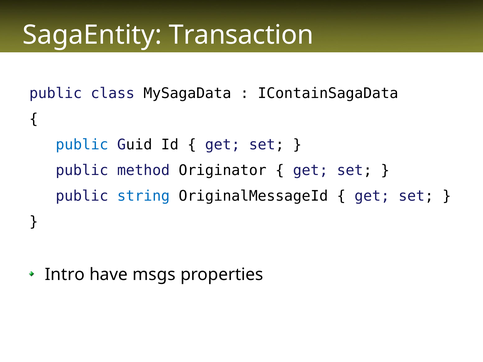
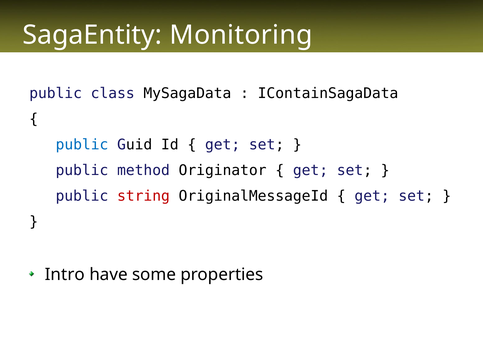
Transaction: Transaction -> Monitoring (241, 35)
string colour: blue -> red (143, 196)
msgs: msgs -> some (154, 275)
